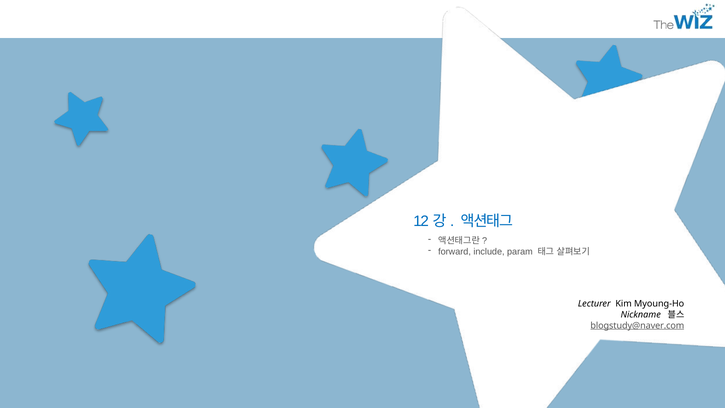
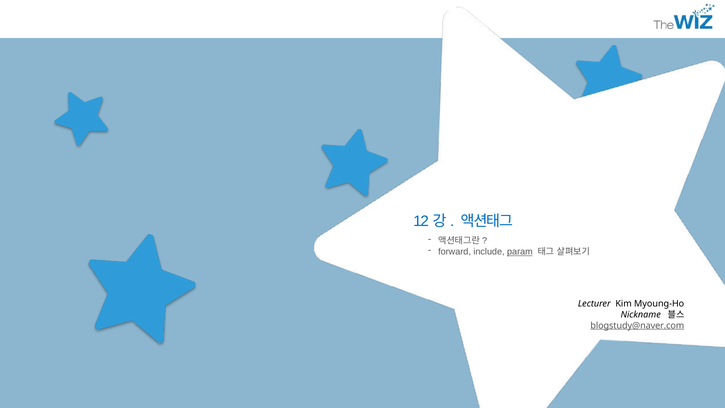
param underline: none -> present (520, 252)
